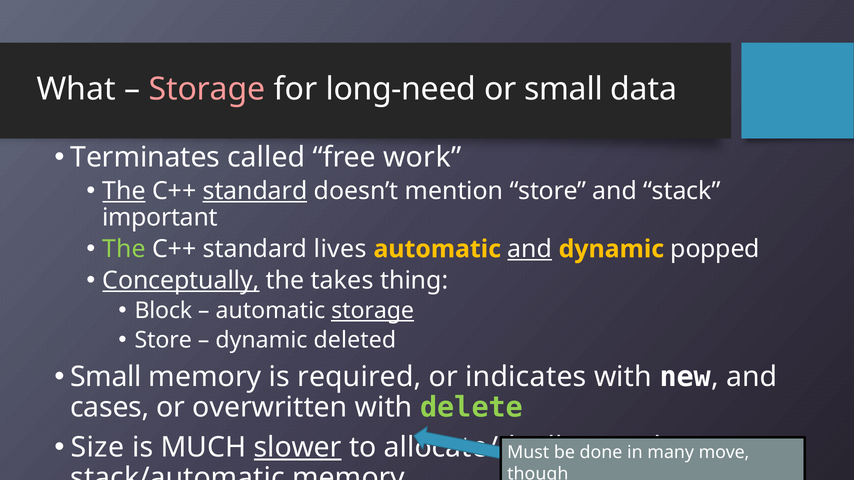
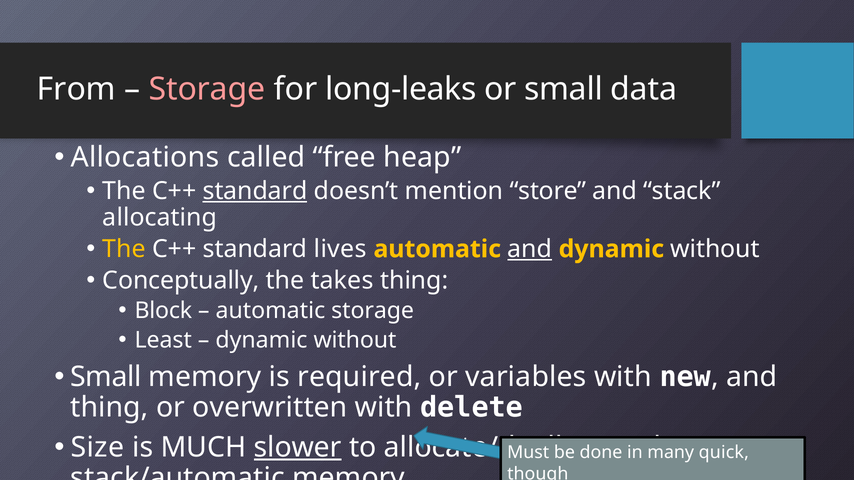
What: What -> From (76, 89)
long-need: long-need -> long-leaks (401, 89)
Terminates: Terminates -> Allocations (145, 158)
work: work -> heap (422, 158)
The underline: present -> none (124, 191)
important: important -> allocating (160, 218)
The colour: light green -> yellow (124, 249)
popped: popped -> without (715, 249)
Conceptually underline: present -> none (181, 281)
storage underline: present -> none (373, 311)
Store: Store -> Least (163, 340)
deleted: deleted -> without (355, 340)
indicates: indicates -> variables (526, 377)
cases: cases -> thing (110, 408)
delete colour: light green -> white (472, 408)
move: move -> quick (724, 453)
